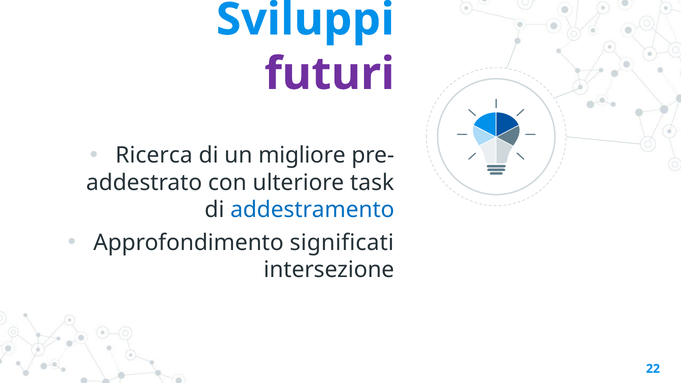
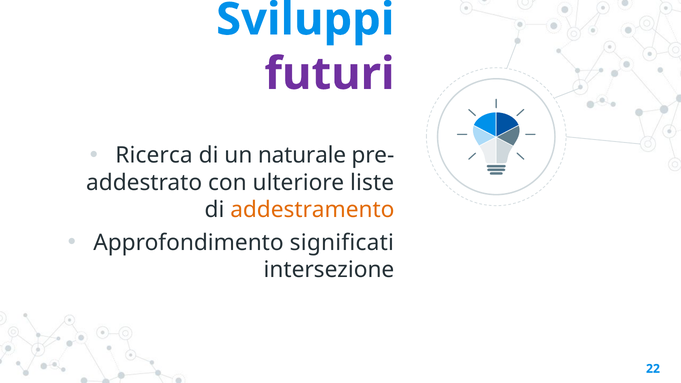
migliore: migliore -> naturale (302, 155)
task: task -> liste (372, 183)
addestramento colour: blue -> orange (312, 210)
